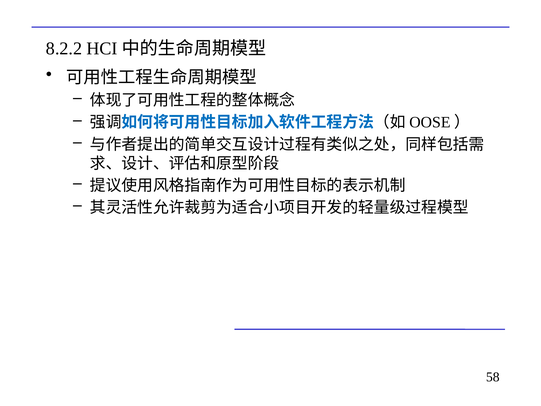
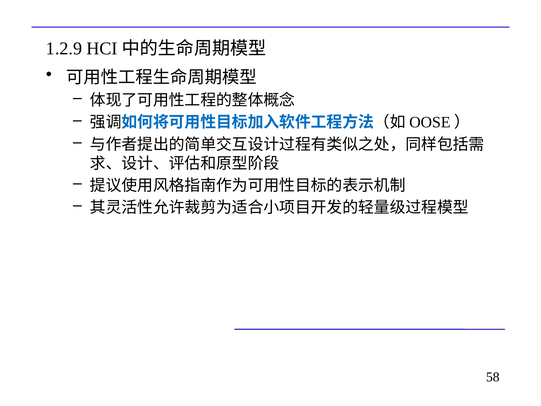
8.2.2: 8.2.2 -> 1.2.9 (64, 49)
